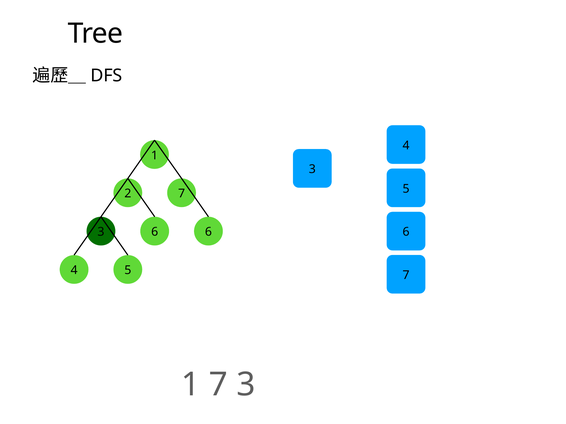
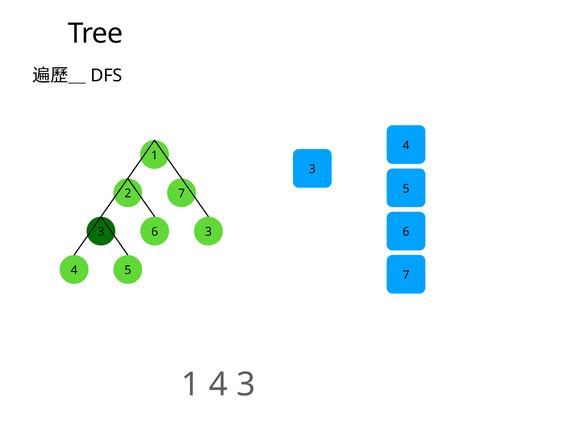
6: 6 -> 3 (208, 232)
1 7: 7 -> 4 (218, 385)
